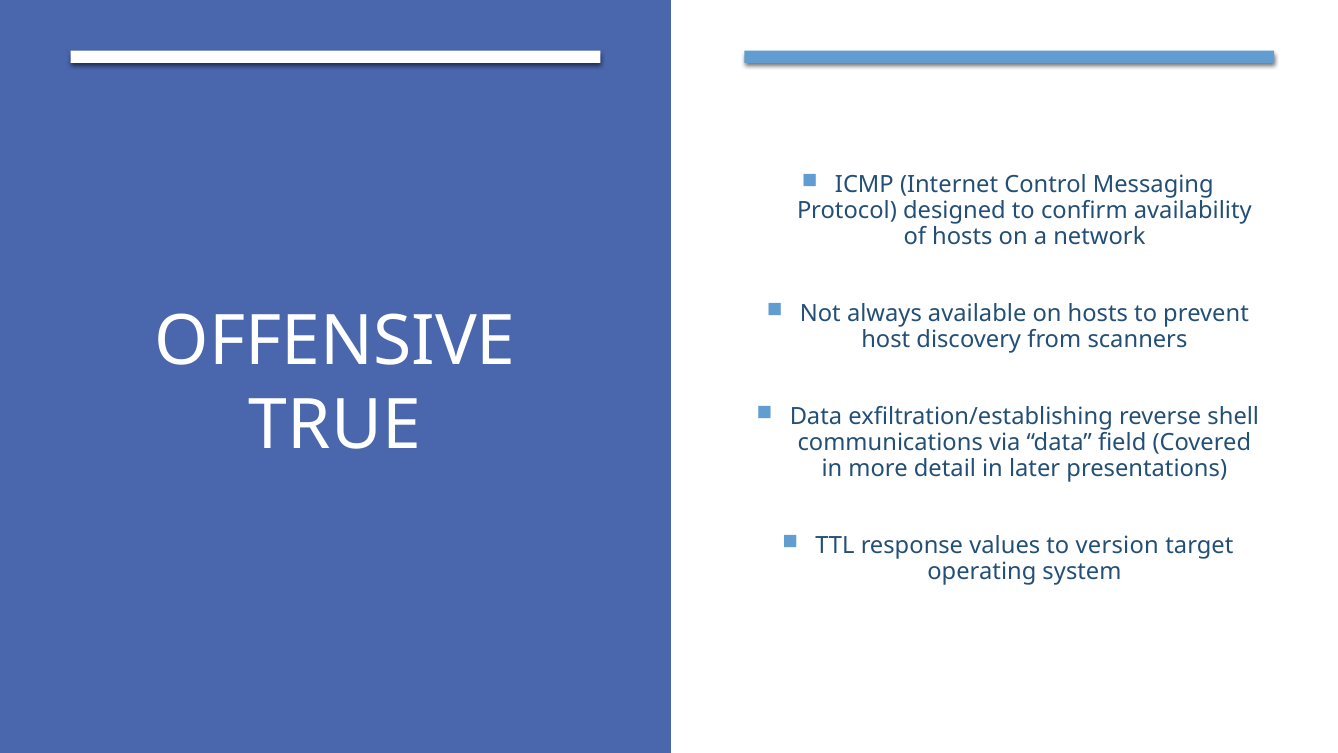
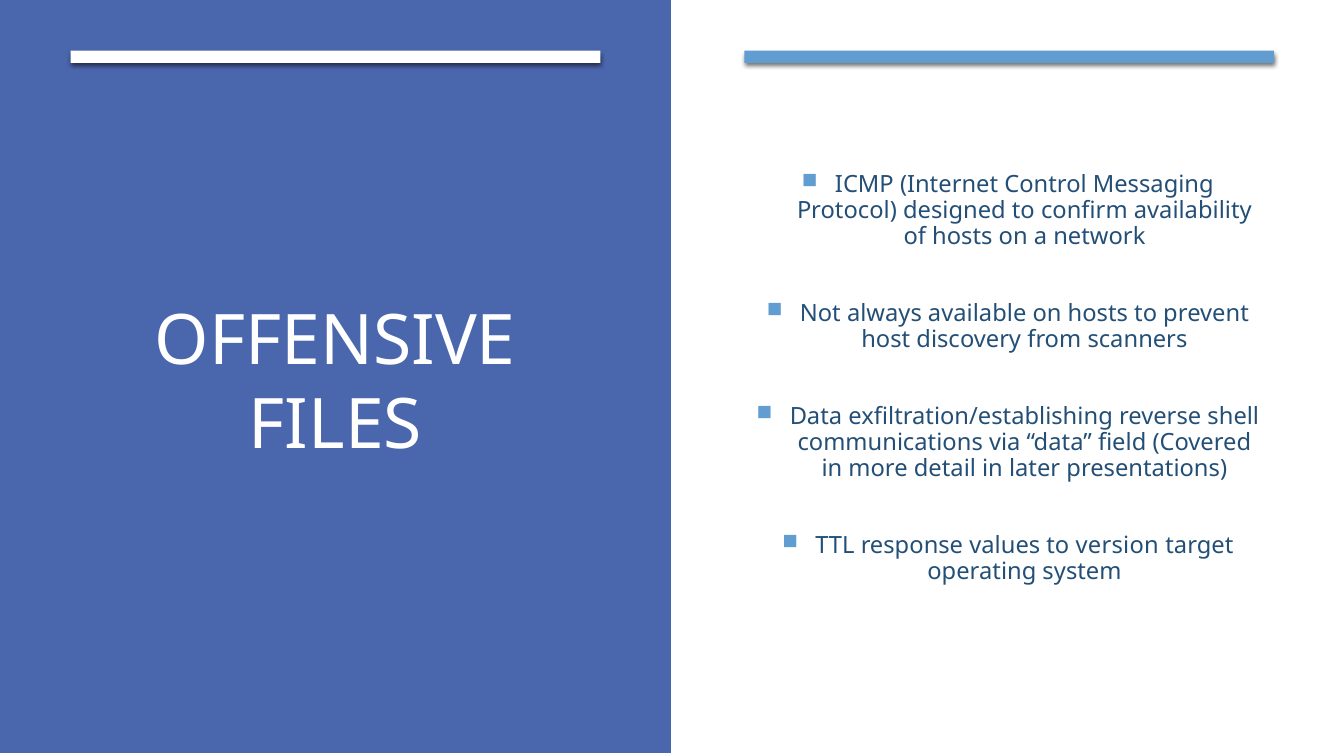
TRUE: TRUE -> FILES (335, 425)
